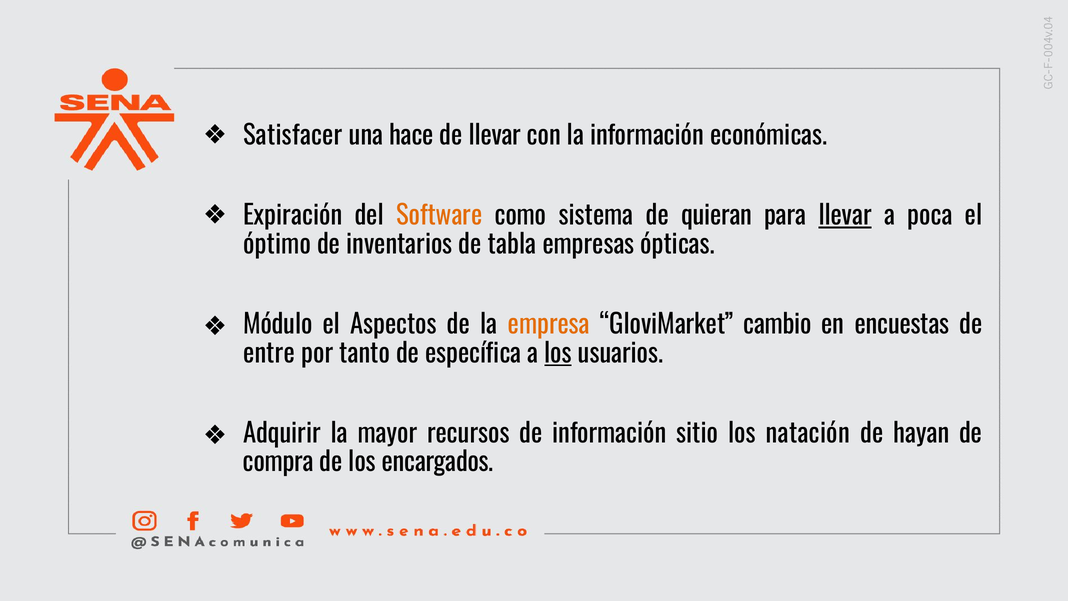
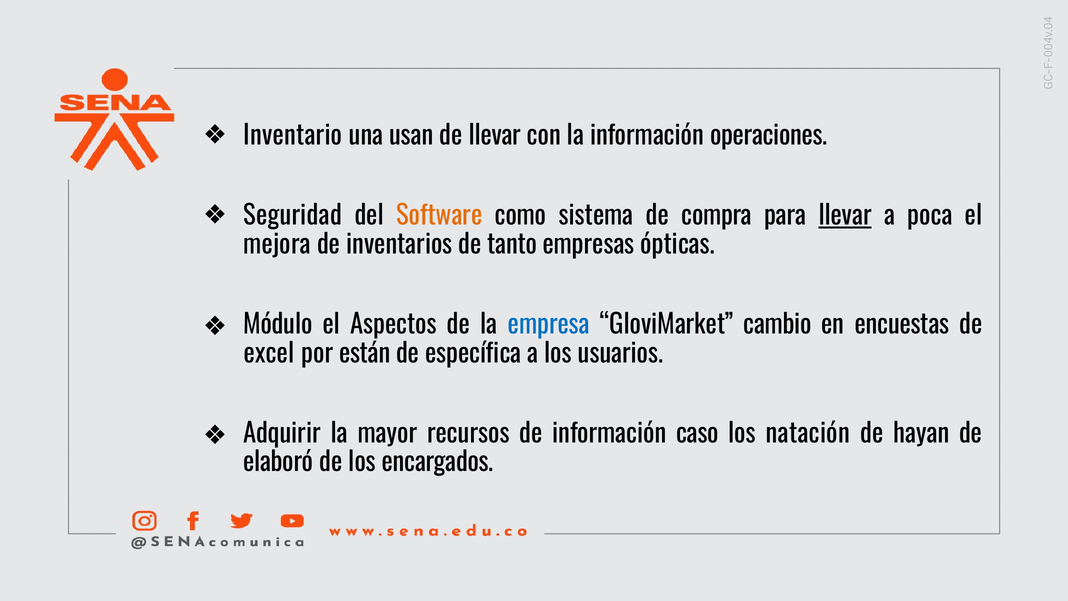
Satisfacer: Satisfacer -> Inventario (293, 136)
hace: hace -> usan (411, 136)
económicas: económicas -> operaciones (769, 136)
Expiración: Expiración -> Seguridad (293, 216)
quieran: quieran -> compra (717, 216)
óptimo: óptimo -> mejora (277, 245)
tabla: tabla -> tanto (512, 245)
empresa colour: orange -> blue (549, 325)
entre: entre -> excel (269, 354)
tanto: tanto -> están (365, 354)
los underline: present -> none (558, 354)
sitio: sitio -> caso (697, 434)
compra: compra -> elaboró (278, 462)
